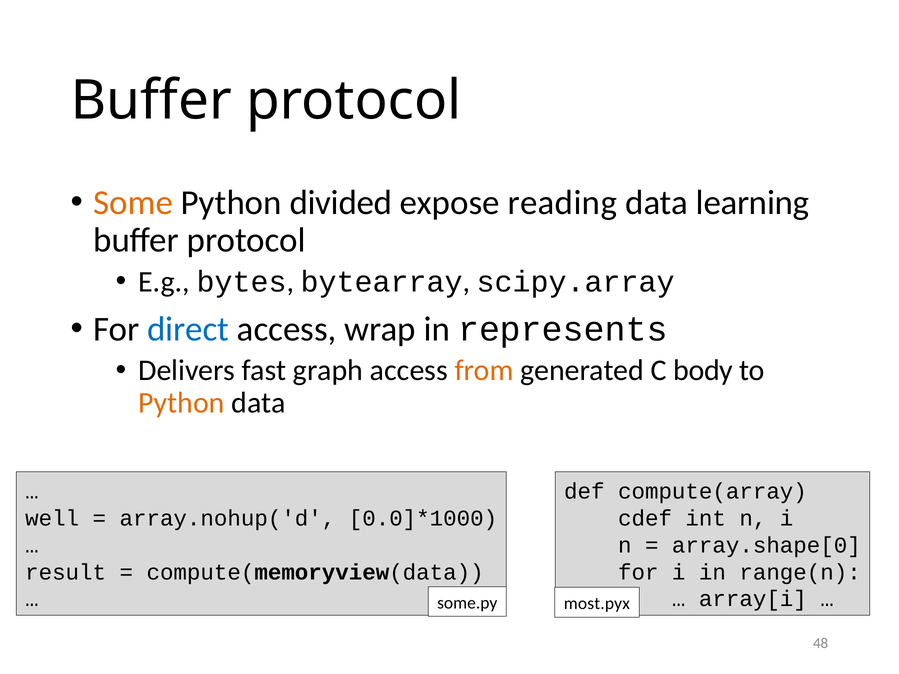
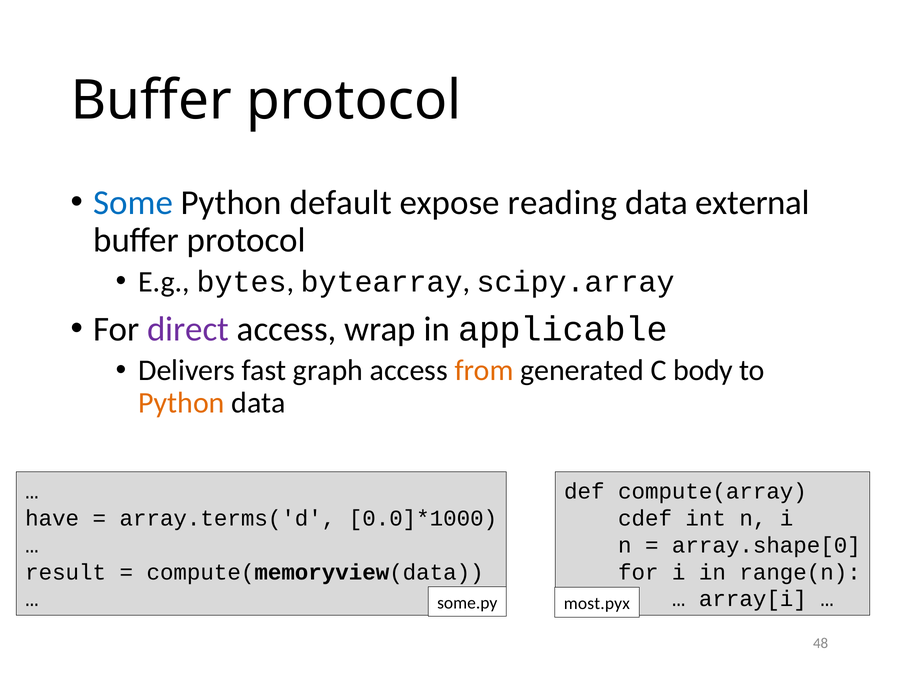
Some colour: orange -> blue (133, 203)
divided: divided -> default (341, 203)
learning: learning -> external (753, 203)
direct colour: blue -> purple (188, 329)
represents: represents -> applicable (563, 329)
well: well -> have (52, 518)
array.nohup('d: array.nohup('d -> array.terms('d (227, 518)
